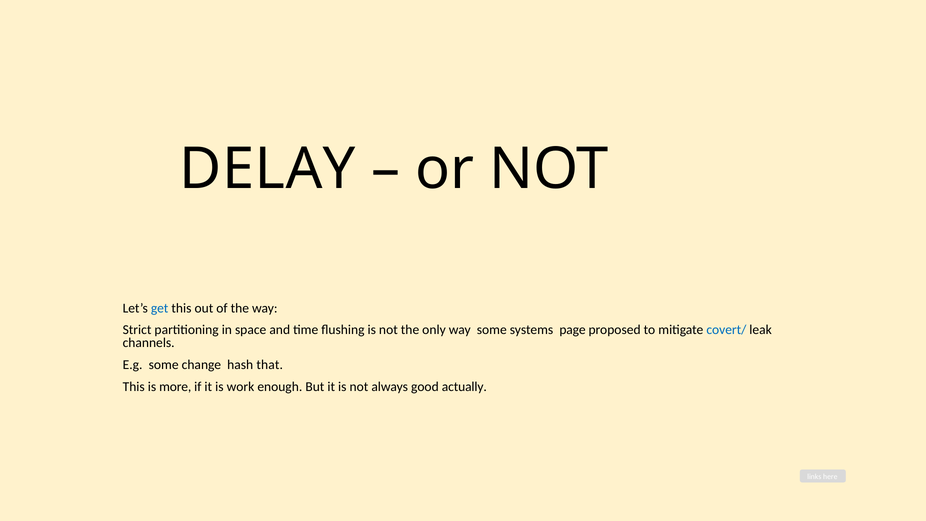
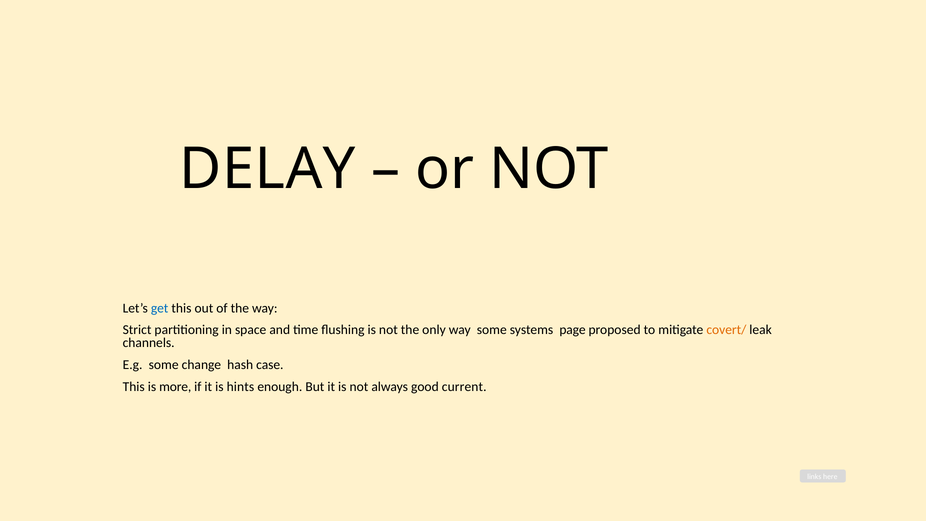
covert/ colour: blue -> orange (726, 330)
that: that -> case (270, 365)
work: work -> hints (240, 386)
actually: actually -> current (464, 386)
